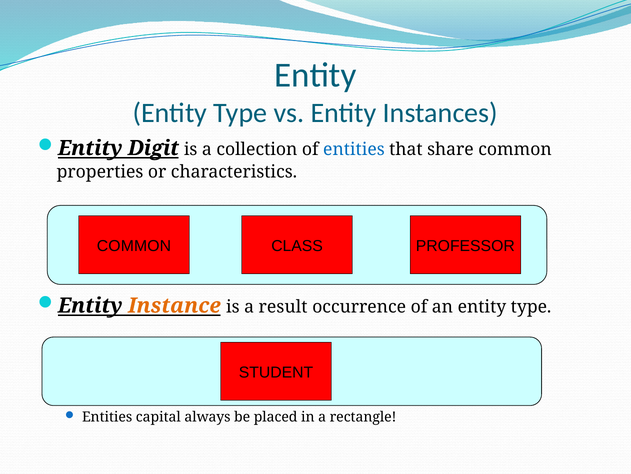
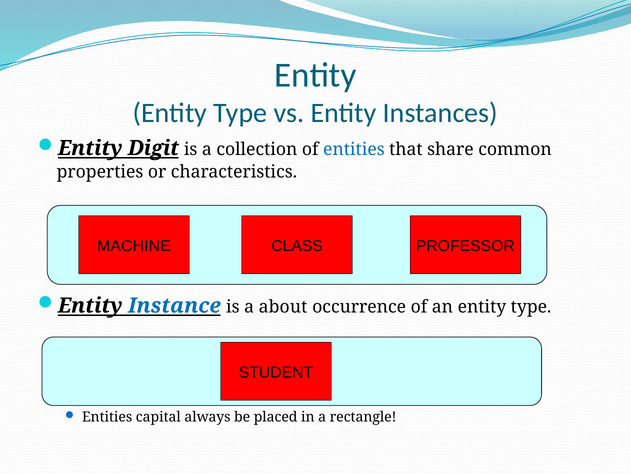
COMMON: COMMON -> MACHINE (134, 246)
Instance colour: orange -> blue (174, 305)
result: result -> about (283, 306)
